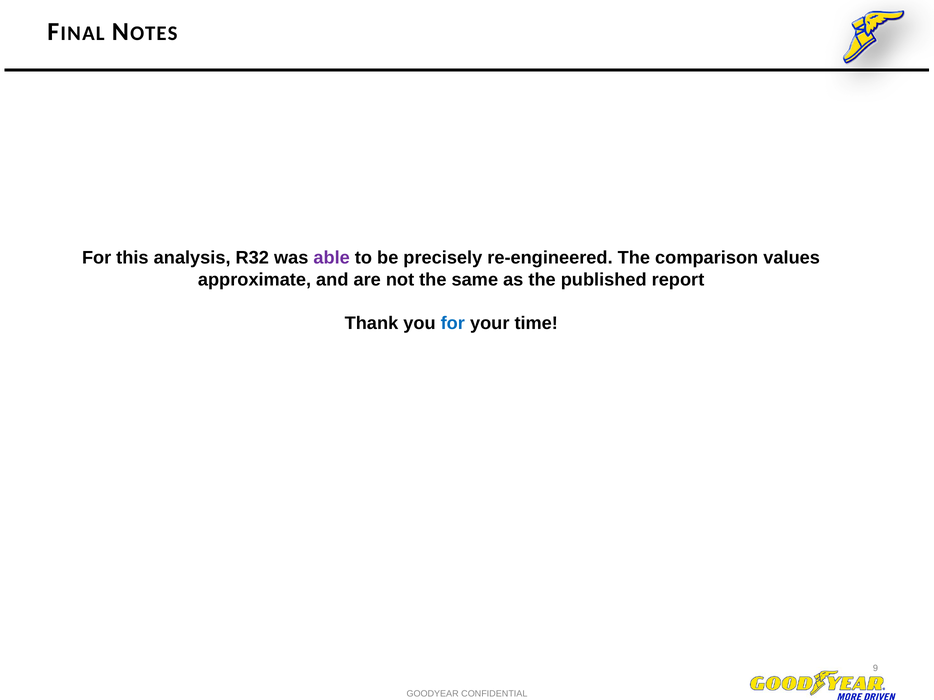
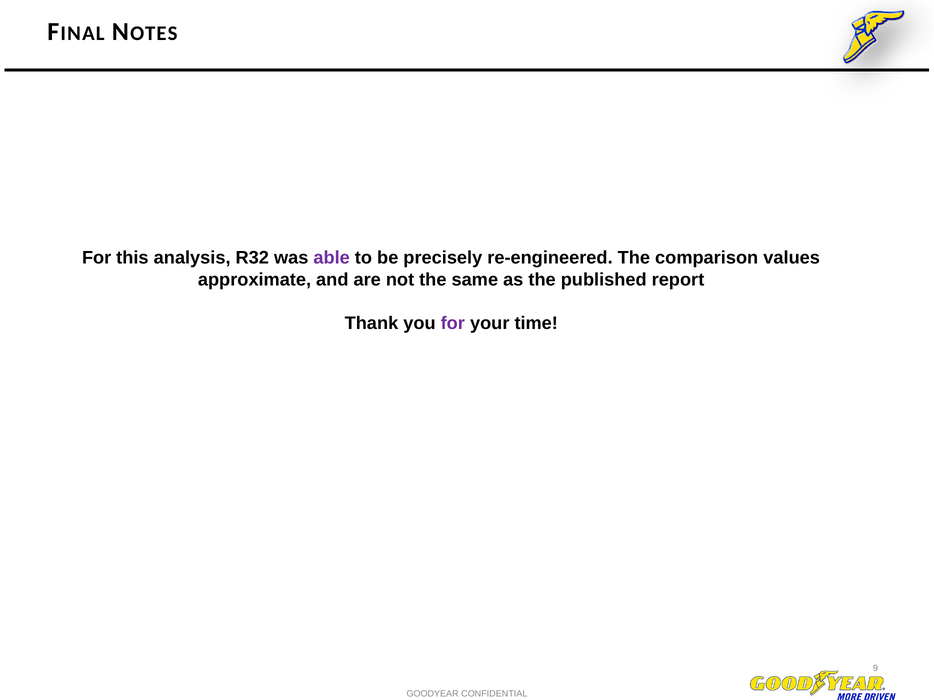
for colour: blue -> purple (453, 323)
